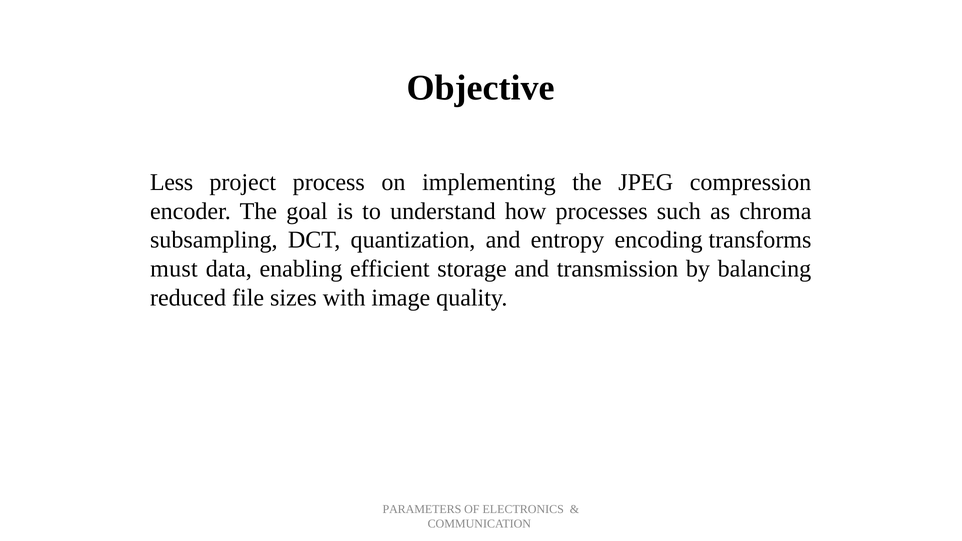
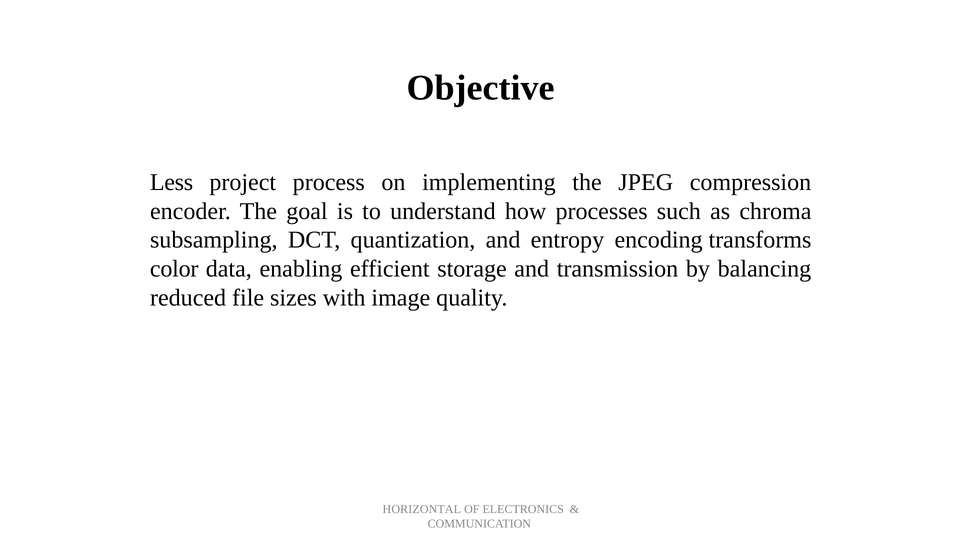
must: must -> color (174, 269)
PARAMETERS: PARAMETERS -> HORIZONTAL (422, 510)
